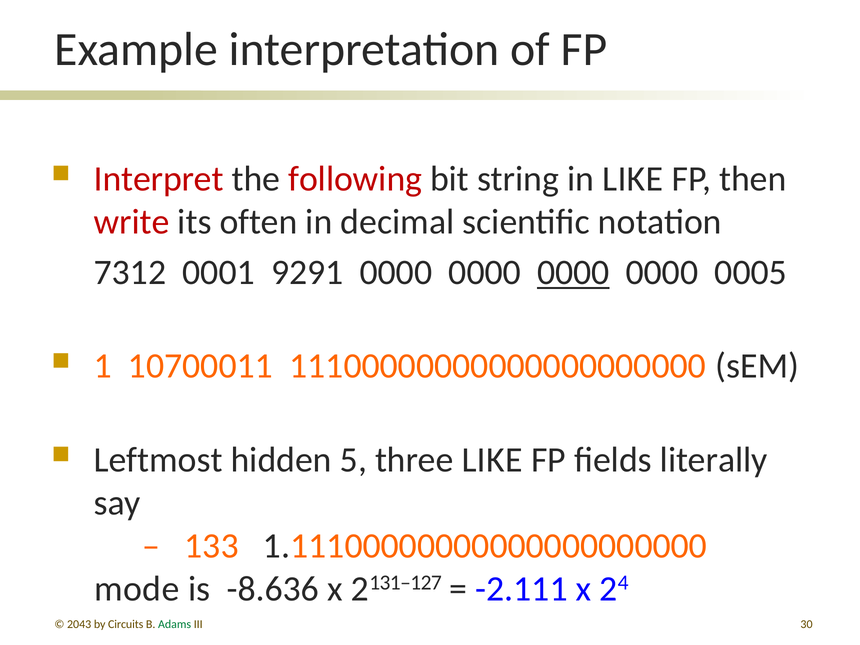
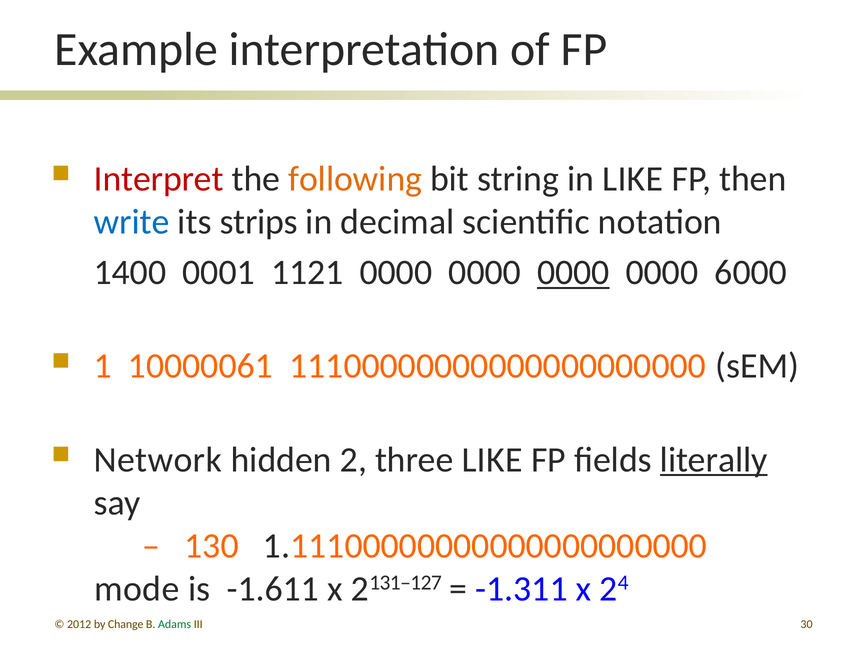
following colour: red -> orange (355, 179)
write colour: red -> blue (132, 222)
often: often -> strips (259, 222)
7312: 7312 -> 1400 (130, 272)
9291: 9291 -> 1121 (307, 272)
0005: 0005 -> 6000 (751, 272)
10700011: 10700011 -> 10000061 (200, 366)
Leftmost: Leftmost -> Network (158, 460)
5: 5 -> 2 (353, 460)
literally underline: none -> present (714, 460)
133: 133 -> 130 (211, 546)
-8.636: -8.636 -> -1.611 (273, 589)
-2.111: -2.111 -> -1.311 (521, 589)
2043: 2043 -> 2012 (79, 624)
Circuits: Circuits -> Change (126, 624)
